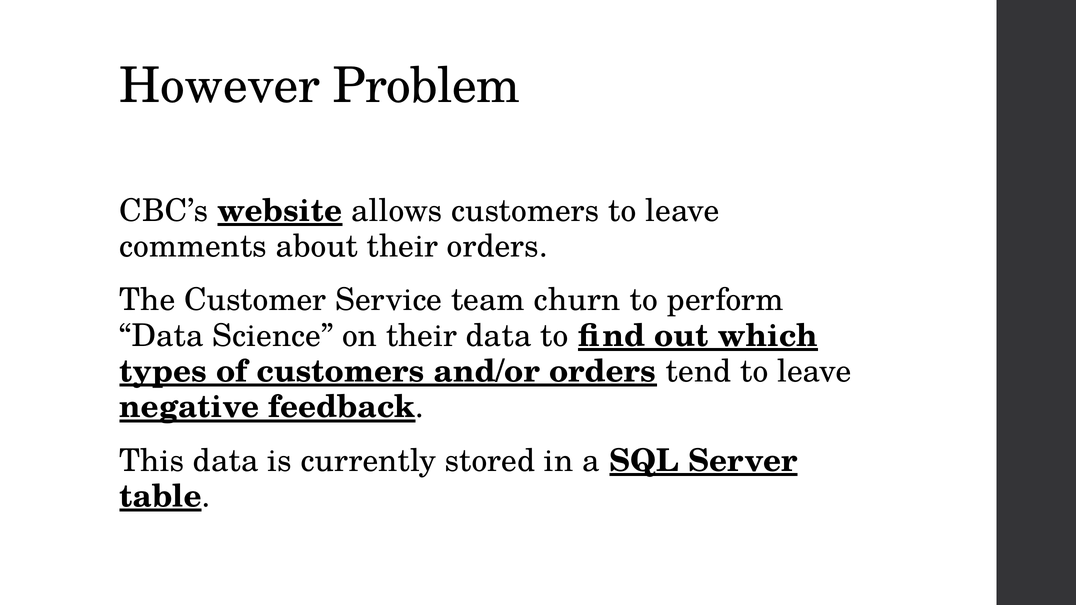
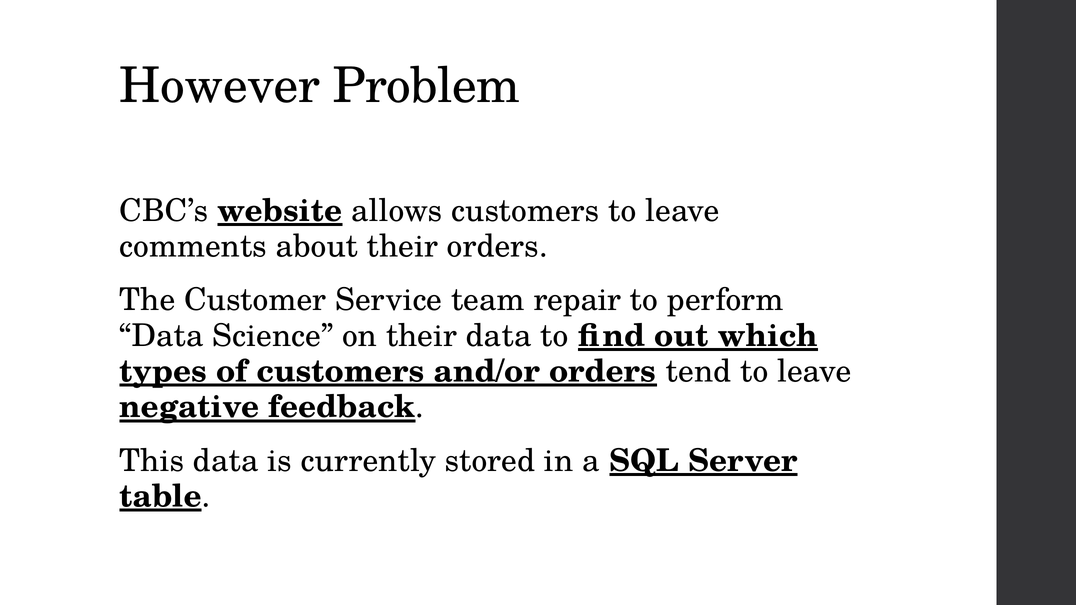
churn: churn -> repair (577, 300)
